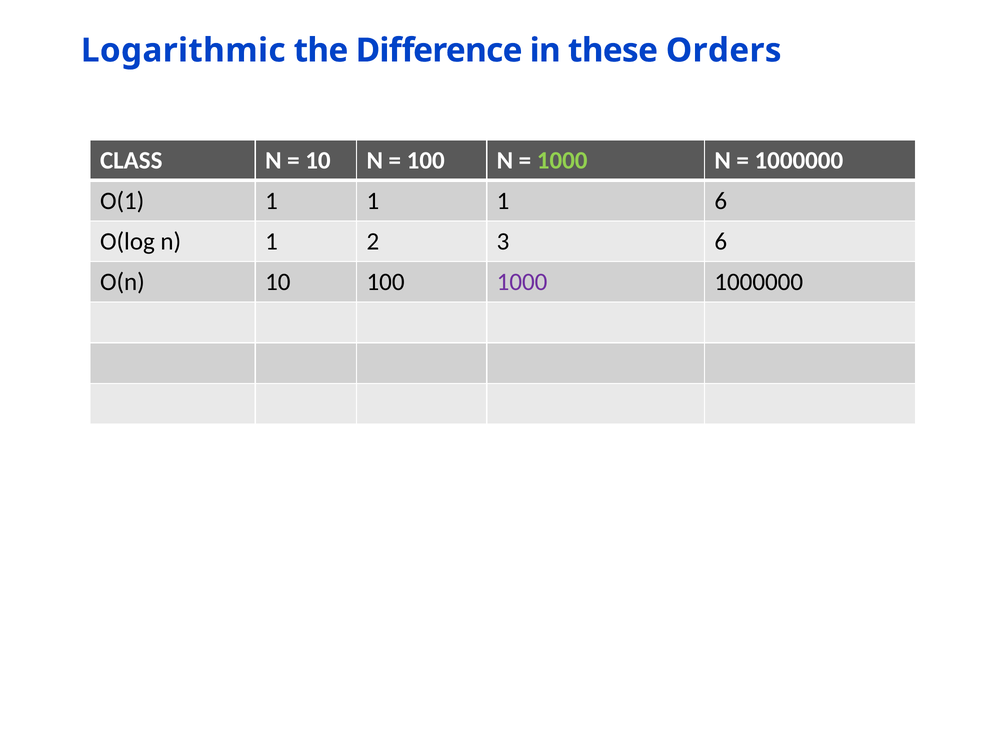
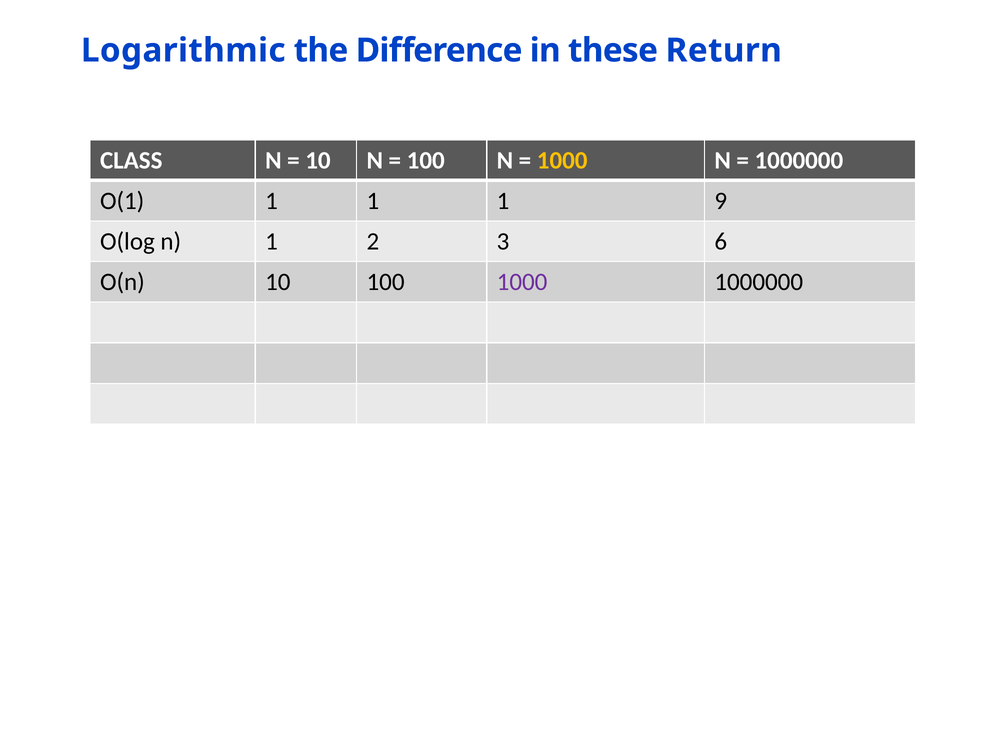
Orders: Orders -> Return (724, 50)
1000 colour: light green -> yellow (562, 160)
1 6: 6 -> 9 (721, 201)
